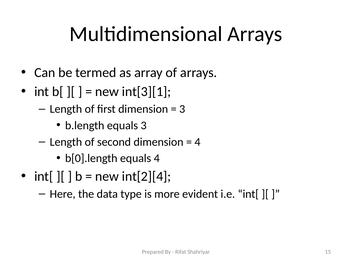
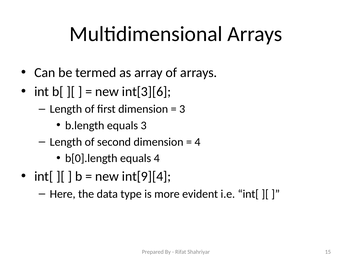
int[3][1: int[3][1 -> int[3][6 (146, 92)
int[2][4: int[2][4 -> int[9][4 (146, 176)
